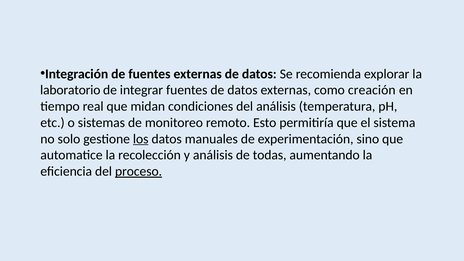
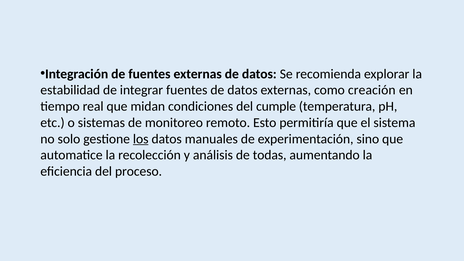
laboratorio: laboratorio -> estabilidad (70, 90)
del análisis: análisis -> cumple (276, 106)
proceso underline: present -> none (139, 171)
